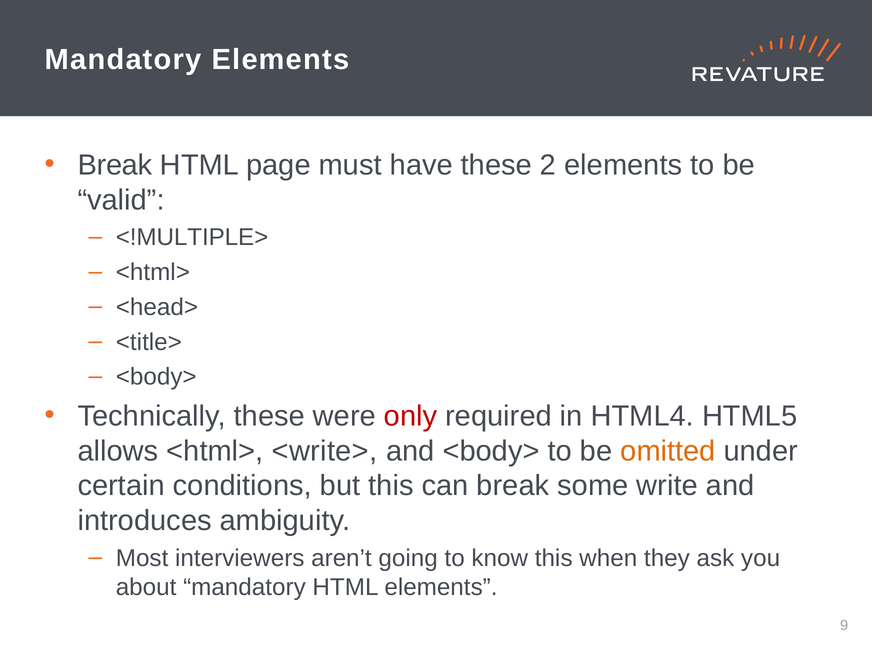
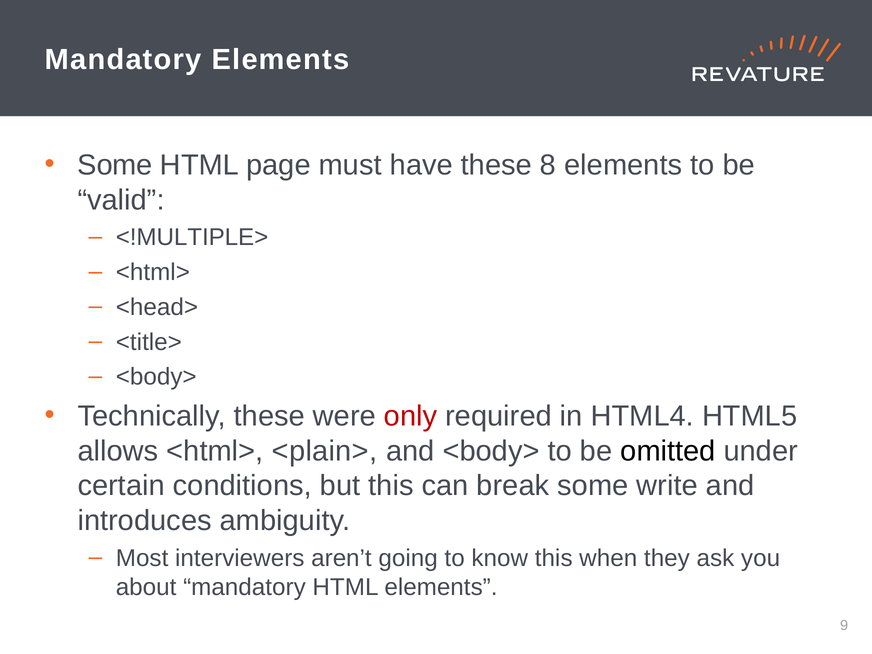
Break: Break -> Some (115, 165)
2: 2 -> 8 (548, 165)
<write>: <write> -> <plain> (325, 451)
omitted colour: orange -> black (668, 451)
